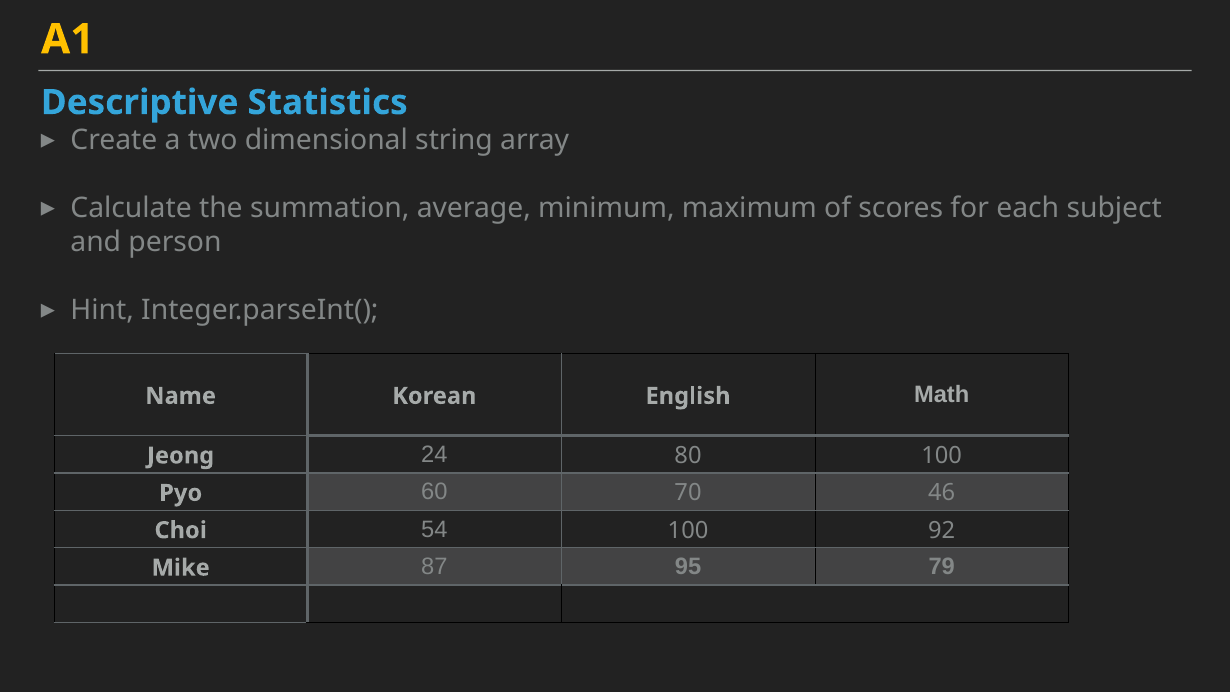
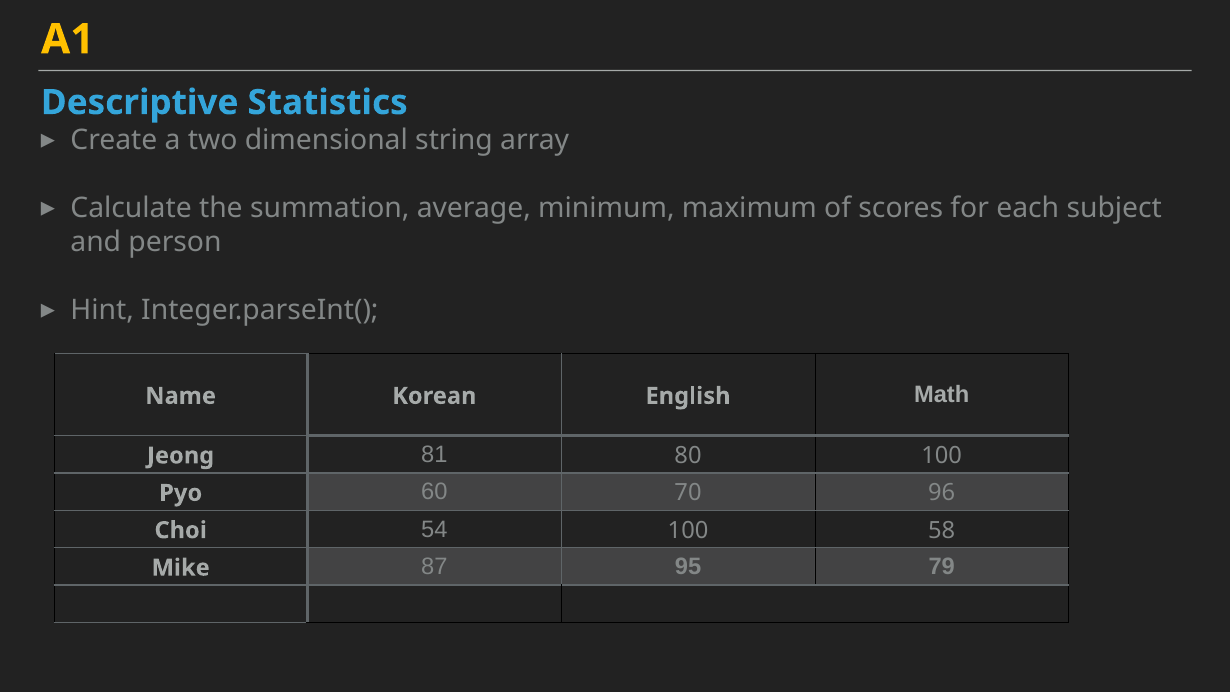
24: 24 -> 81 (434, 455)
46: 46 -> 96 (942, 493)
92: 92 -> 58 (942, 530)
